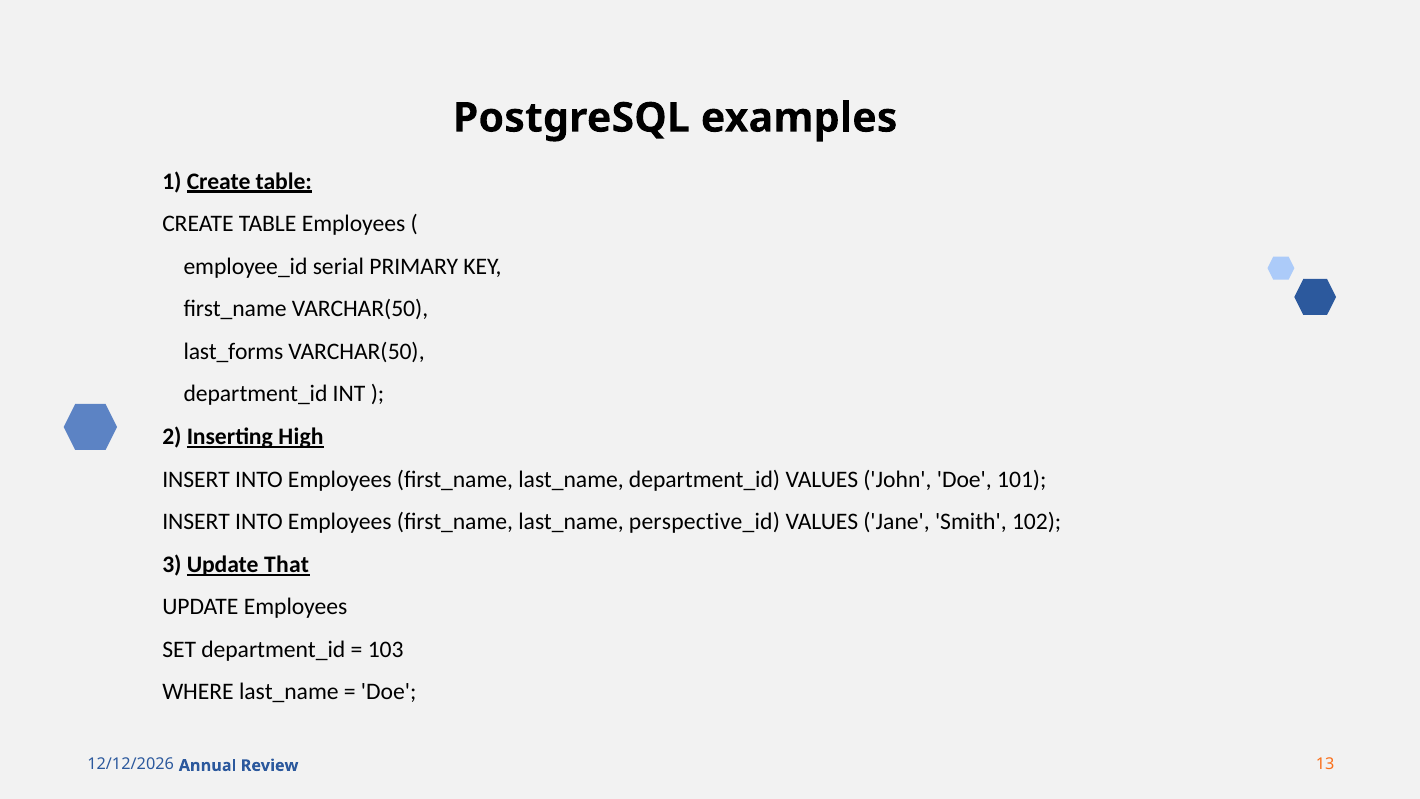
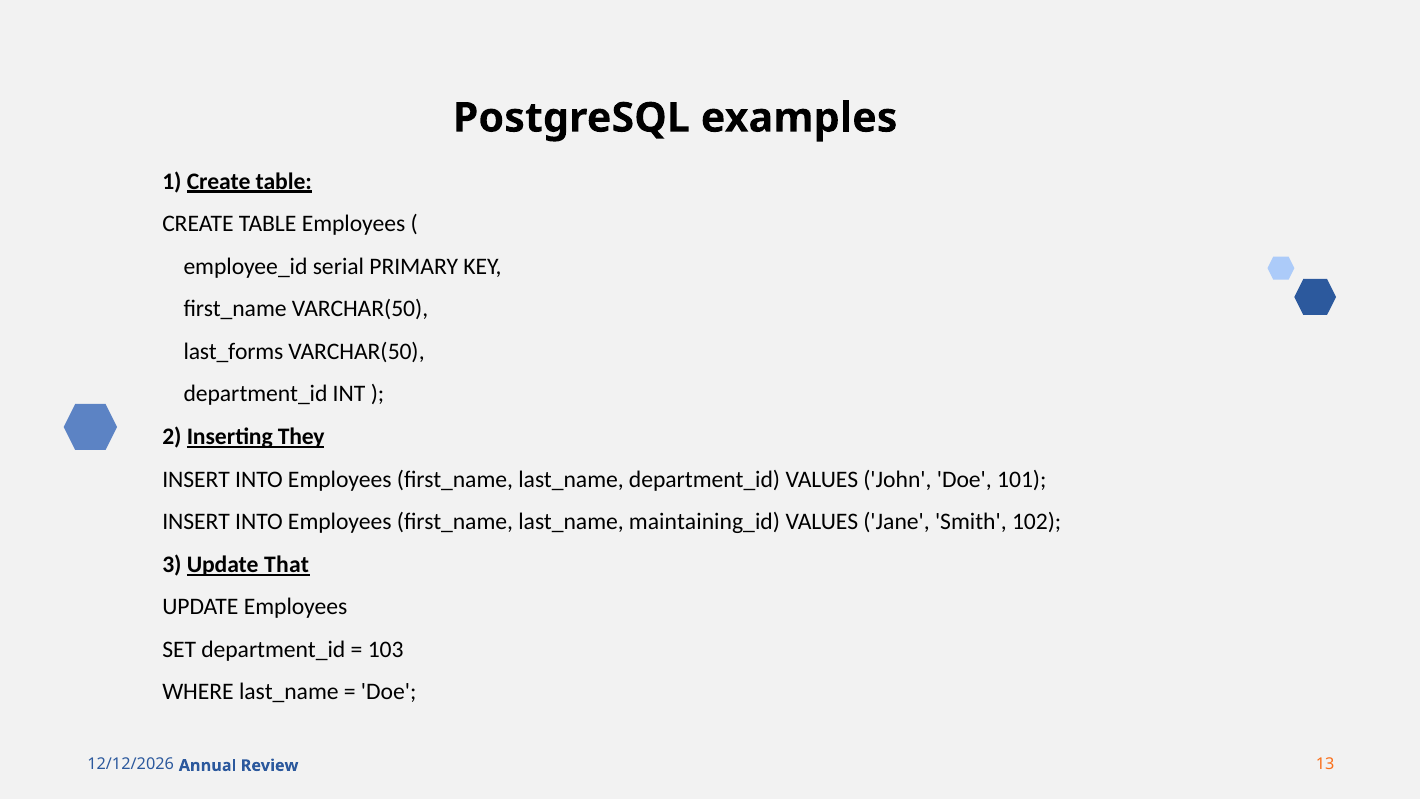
High: High -> They (301, 437)
perspective_id: perspective_id -> maintaining_id (705, 522)
